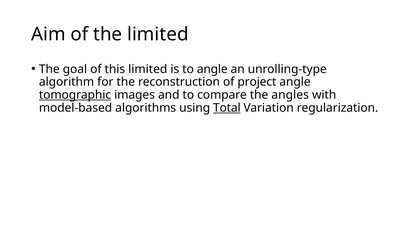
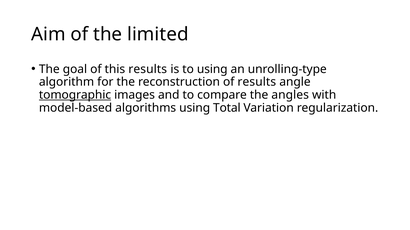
this limited: limited -> results (148, 69)
to angle: angle -> using (212, 69)
of project: project -> results (257, 82)
Total underline: present -> none (227, 108)
